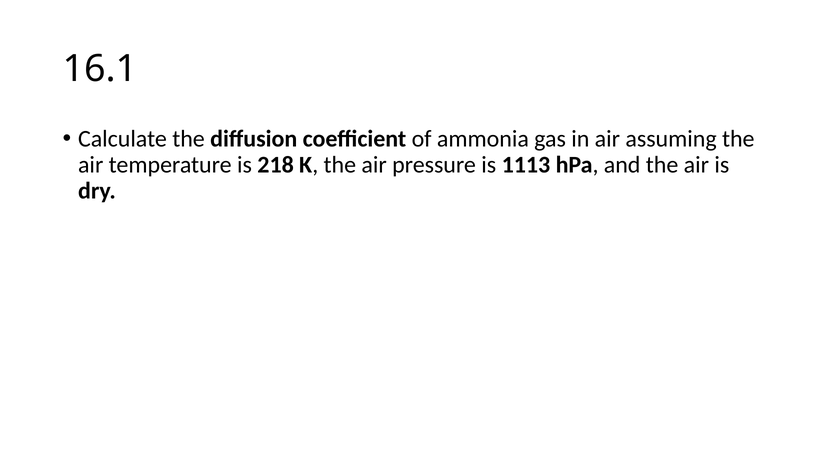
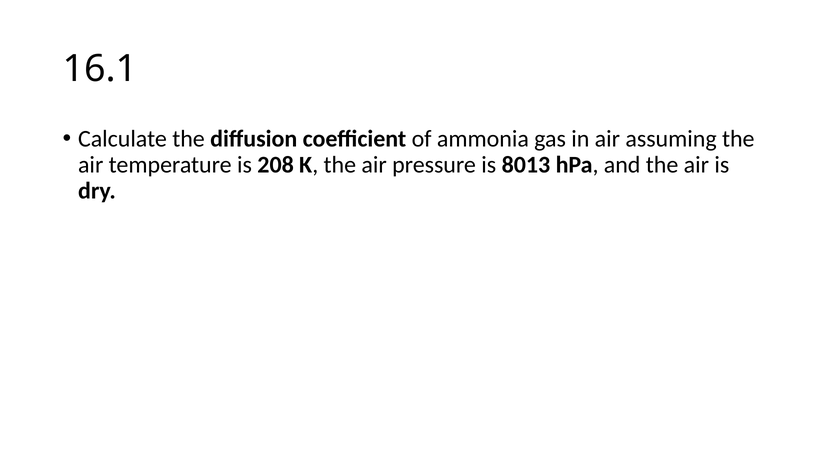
218: 218 -> 208 (276, 165)
1113: 1113 -> 8013 (526, 165)
